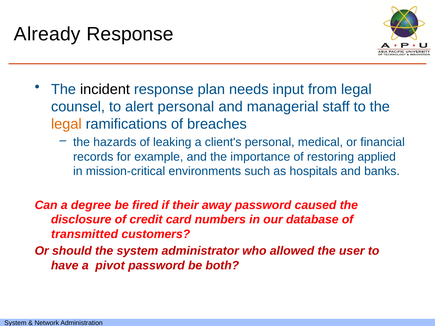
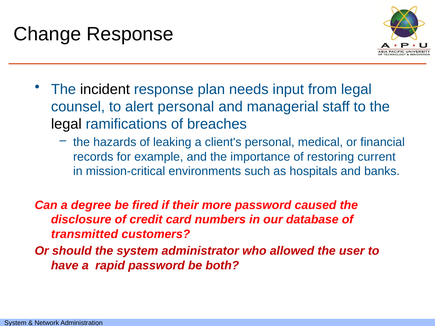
Already: Already -> Change (47, 34)
legal colour: orange -> black (66, 124)
applied: applied -> current (377, 157)
away: away -> more (217, 205)
pivot: pivot -> rapid (110, 266)
